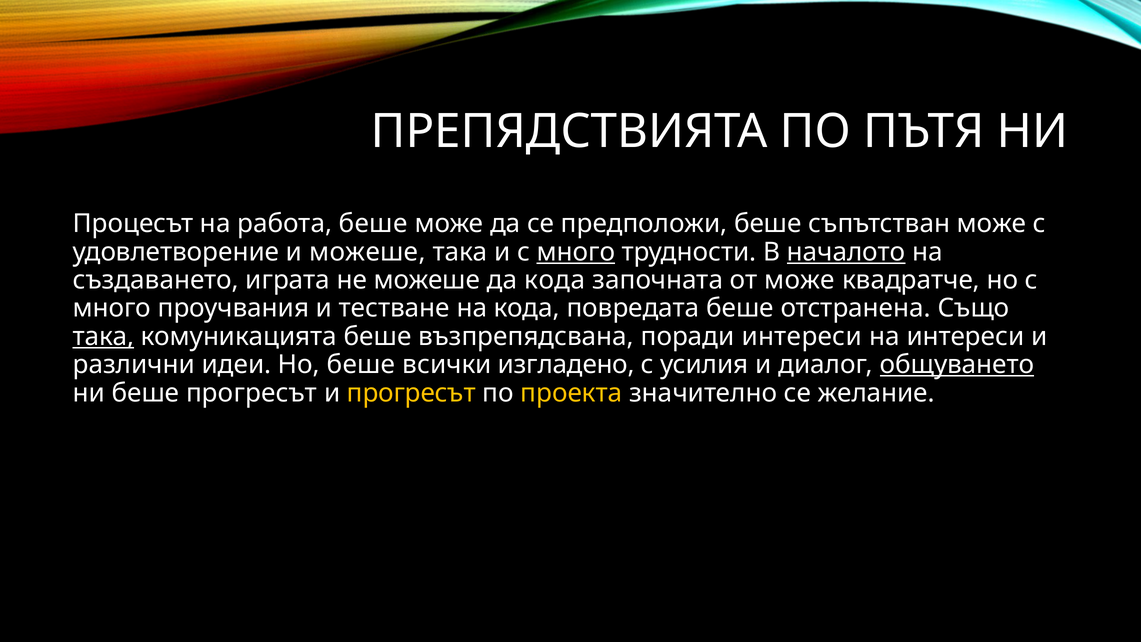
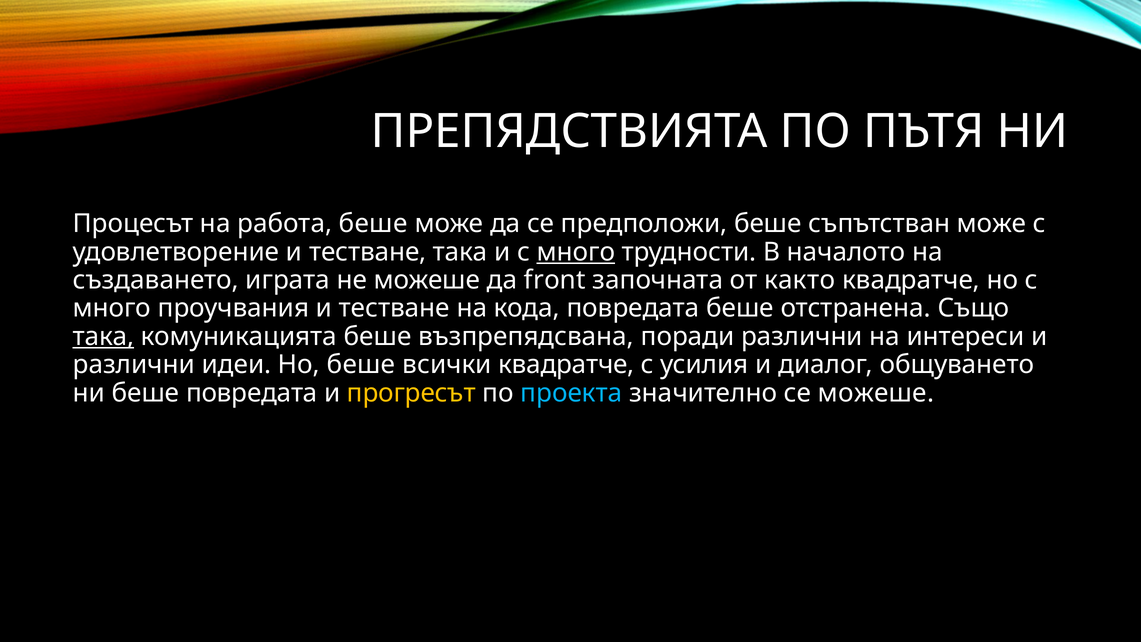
удовлетворение и можеше: можеше -> тестване (368, 252)
началото underline: present -> none (846, 252)
да кода: кода -> front (555, 280)
от може: може -> както (800, 280)
поради интереси: интереси -> различни (802, 336)
всички изгладено: изгладено -> квадратче (566, 365)
общуването underline: present -> none (957, 365)
беше прогресът: прогресът -> повредата (252, 393)
проекта colour: yellow -> light blue (571, 393)
се желание: желание -> можеше (876, 393)
